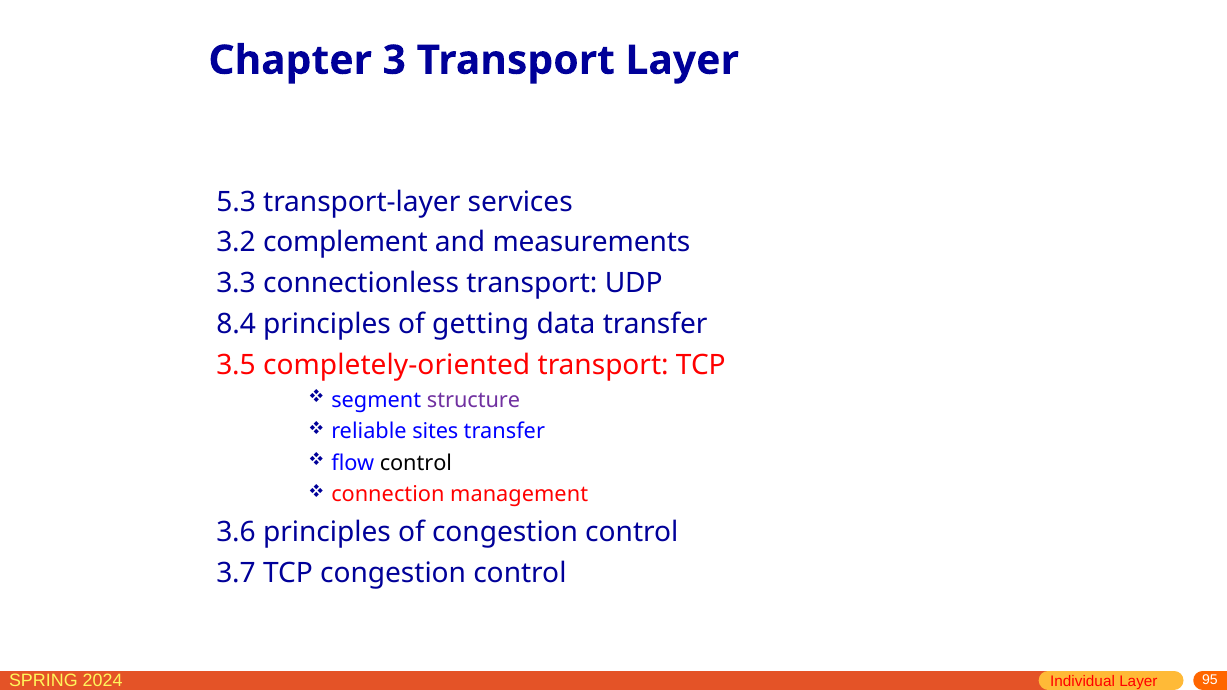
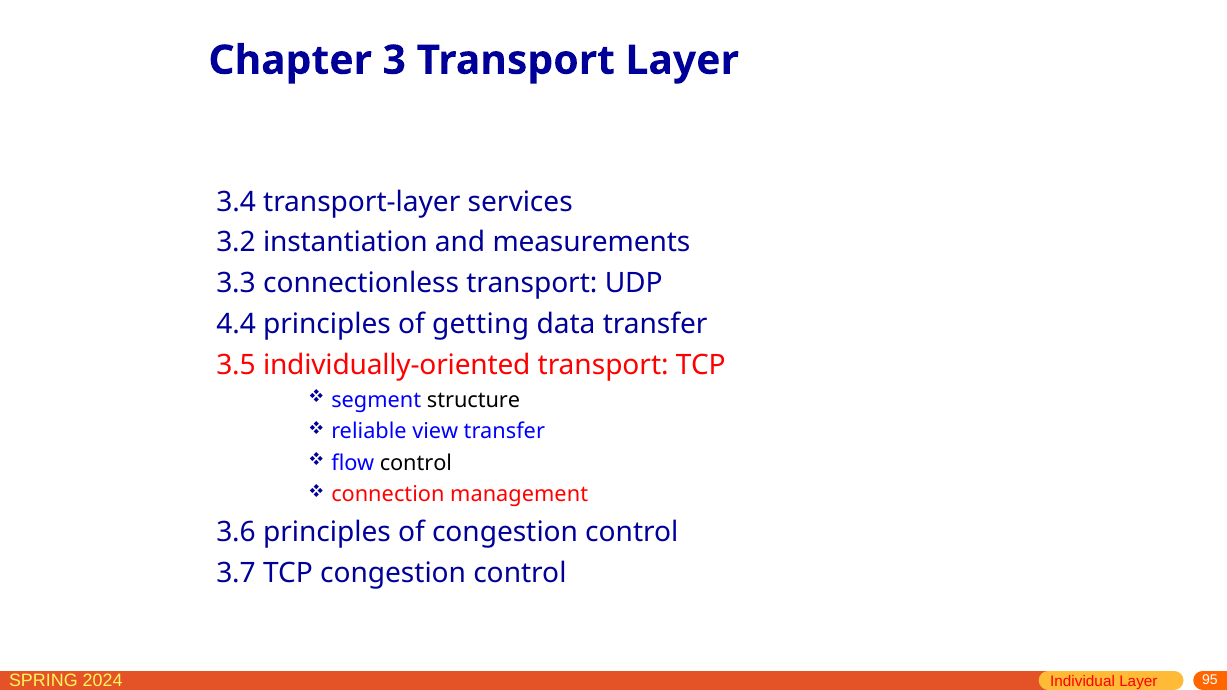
5.3: 5.3 -> 3.4 (236, 202)
complement: complement -> instantiation (345, 243)
8.4: 8.4 -> 4.4 (236, 325)
completely-oriented: completely-oriented -> individually-oriented (397, 365)
structure colour: purple -> black (474, 400)
sites: sites -> view (435, 432)
